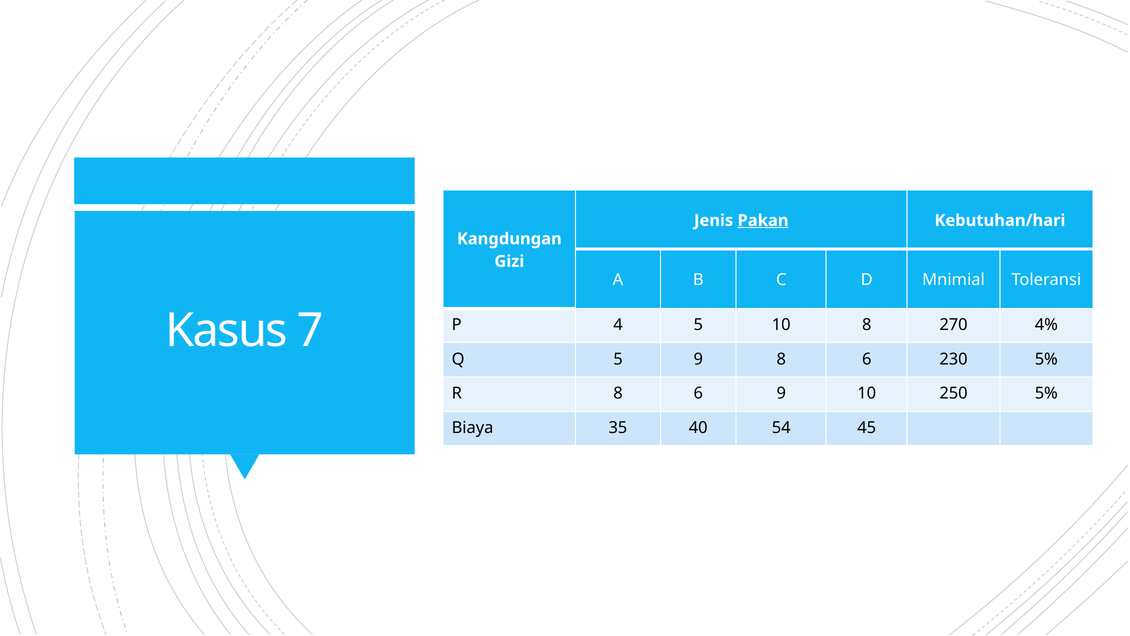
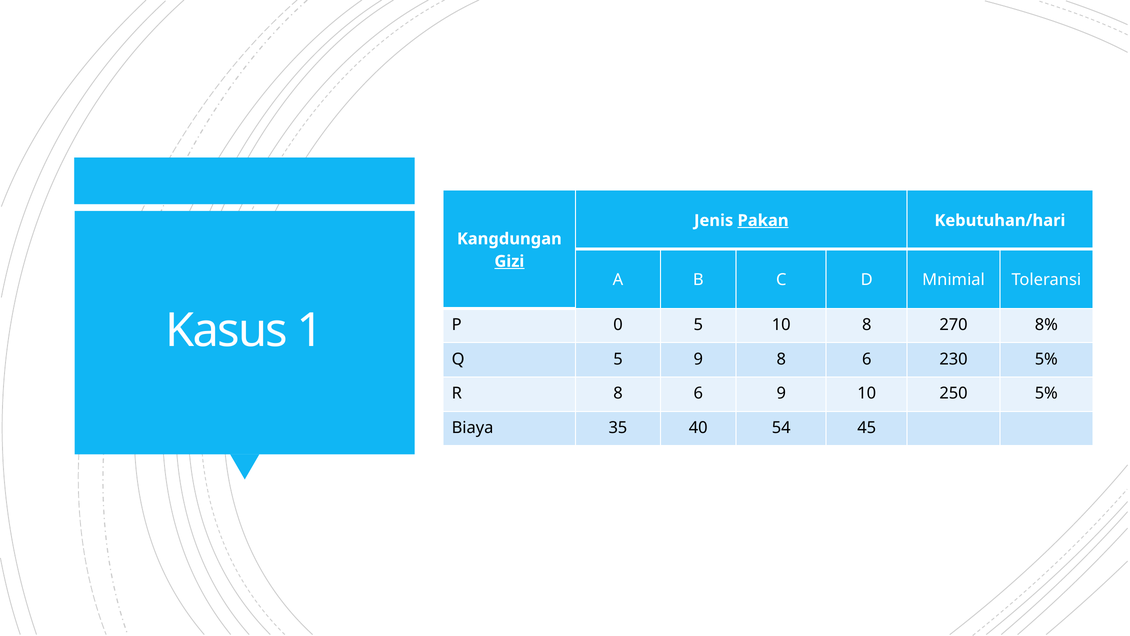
Gizi underline: none -> present (509, 261)
7: 7 -> 1 (310, 330)
4: 4 -> 0 (618, 325)
4%: 4% -> 8% (1046, 325)
